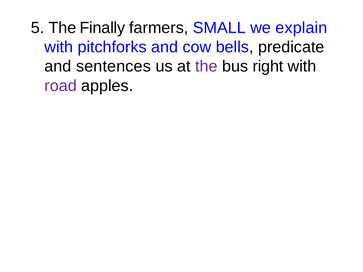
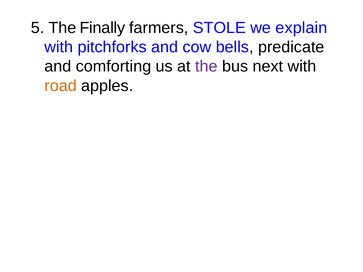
SMALL: SMALL -> STOLE (219, 28)
sentences: sentences -> comforting (114, 66)
right: right -> next (268, 66)
road colour: purple -> orange (61, 86)
